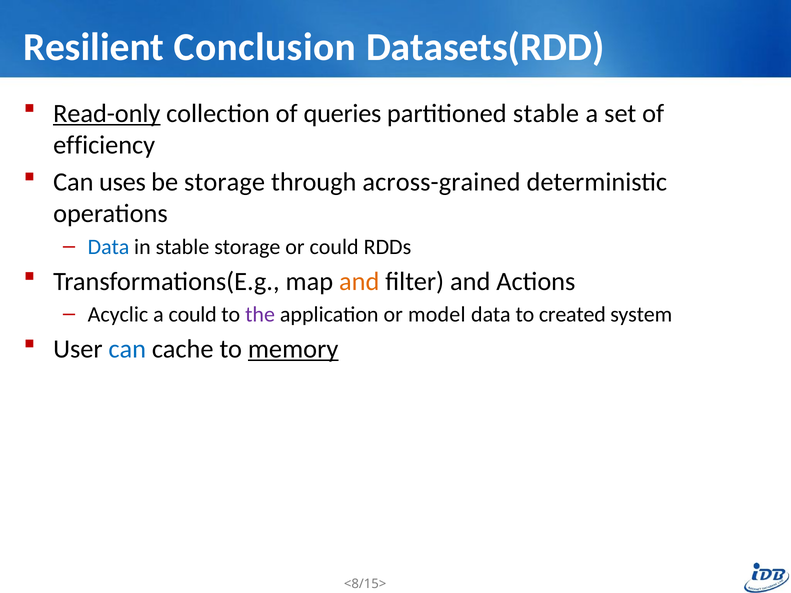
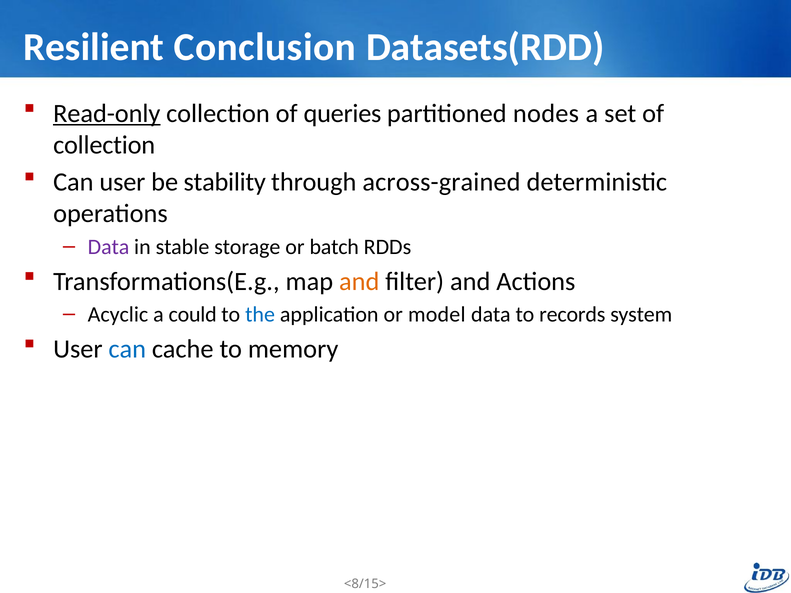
partitioned stable: stable -> nodes (546, 114)
efficiency: efficiency -> collection (104, 145)
Can uses: uses -> user (122, 182)
be storage: storage -> stability (225, 182)
Data colour: blue -> purple (109, 247)
or could: could -> batch (334, 247)
the colour: purple -> blue (260, 315)
created: created -> records (572, 315)
memory underline: present -> none (293, 349)
